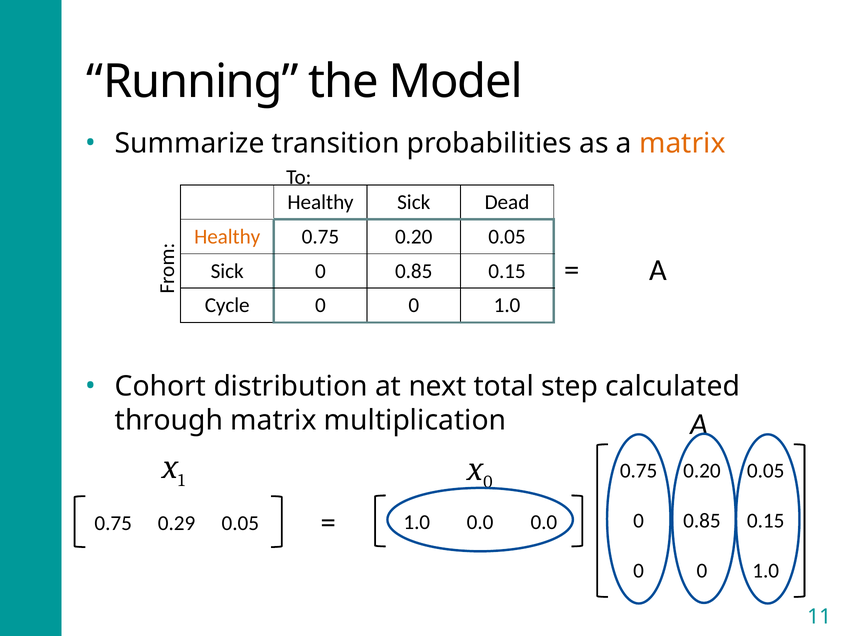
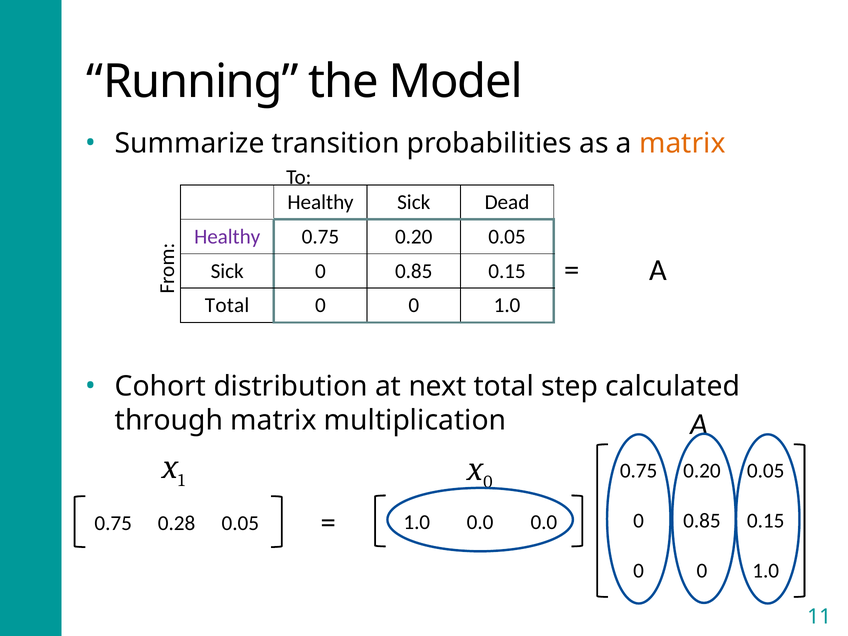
Healthy colour: orange -> purple (227, 237)
Cycle: Cycle -> Total (227, 305)
0.29: 0.29 -> 0.28 (177, 523)
